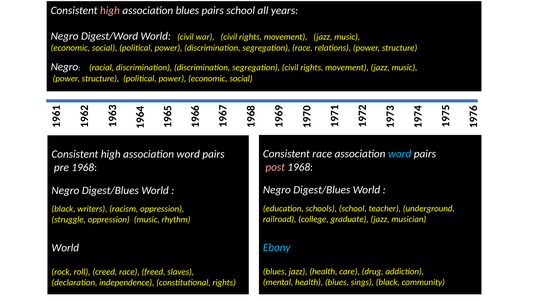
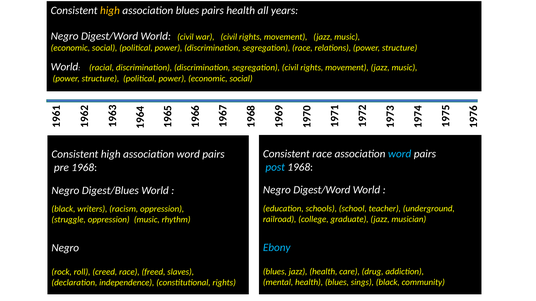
high colour: pink -> yellow (110, 11)
pairs school: school -> health (241, 11)
Negro: Negro -> World (64, 67)
post colour: pink -> light blue (275, 167)
Digest/Blues: Digest/Blues -> Digest/Word (322, 190)
World: World -> Negro (65, 248)
